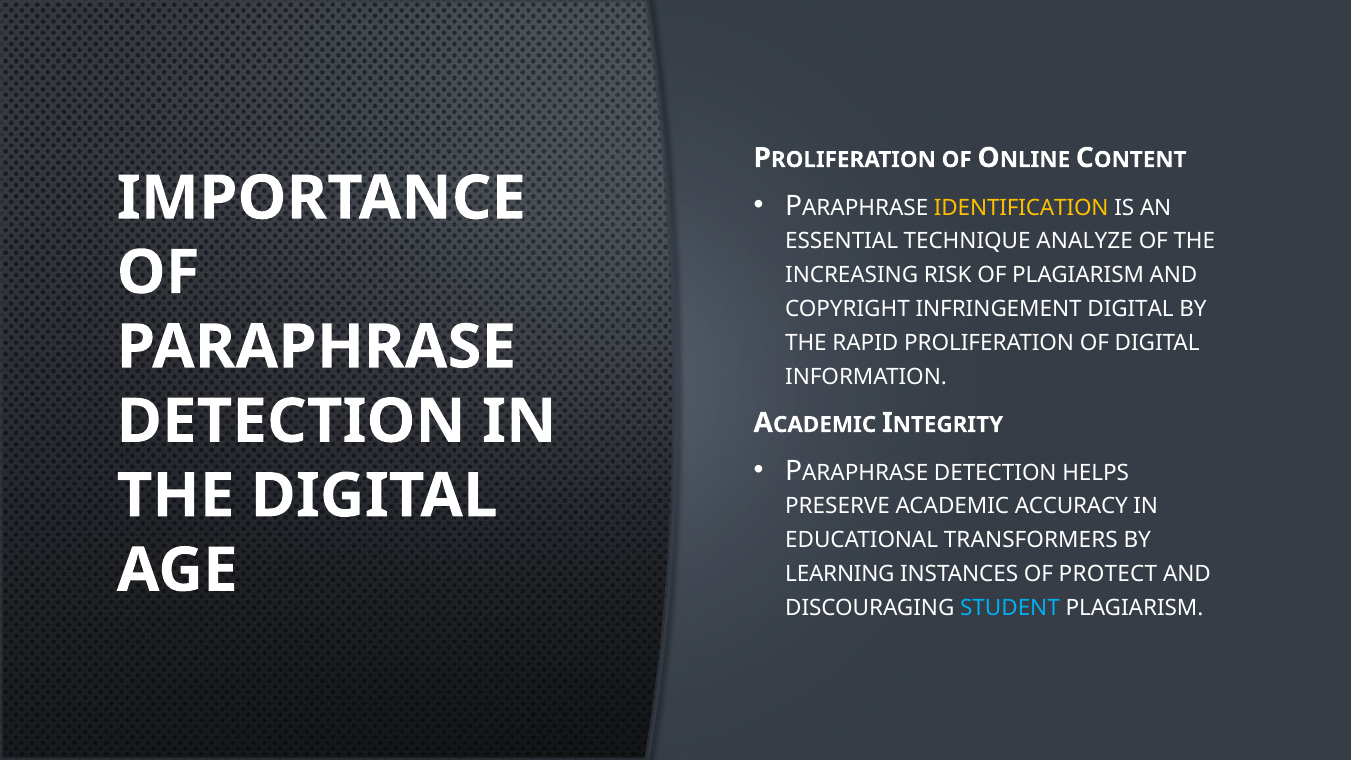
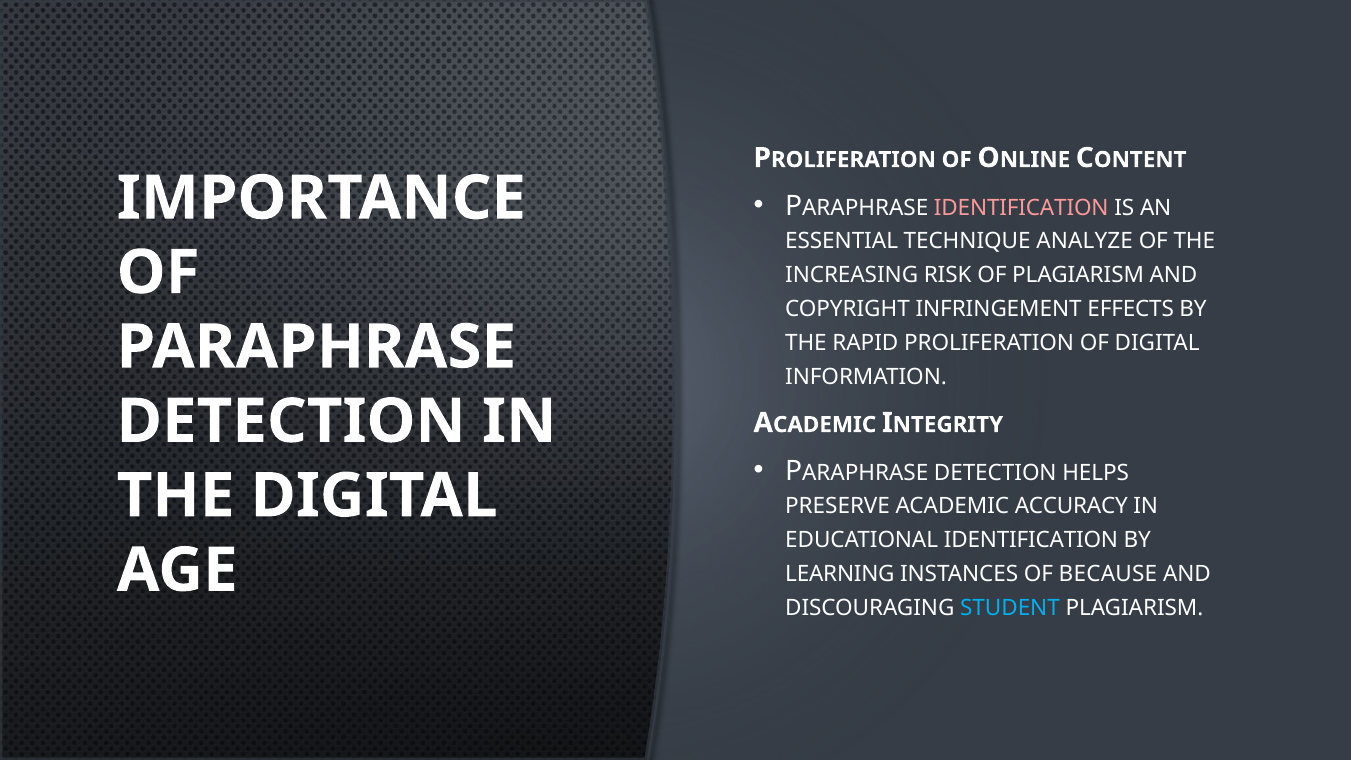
IDENTIFICATION colour: yellow -> pink (1021, 208)
INFRINGEMENT DIGITAL: DIGITAL -> EFFECTS (1131, 309)
EDUCATIONAL TRANSFORMERS: TRANSFORMERS -> IDENTIFICATION (1031, 540)
PROTECT: PROTECT -> BECAUSE (1108, 574)
